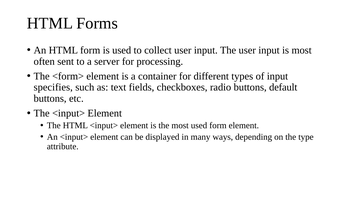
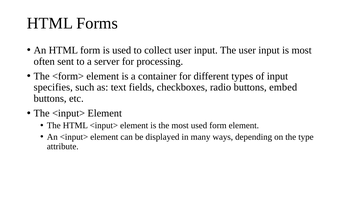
default: default -> embed (283, 87)
